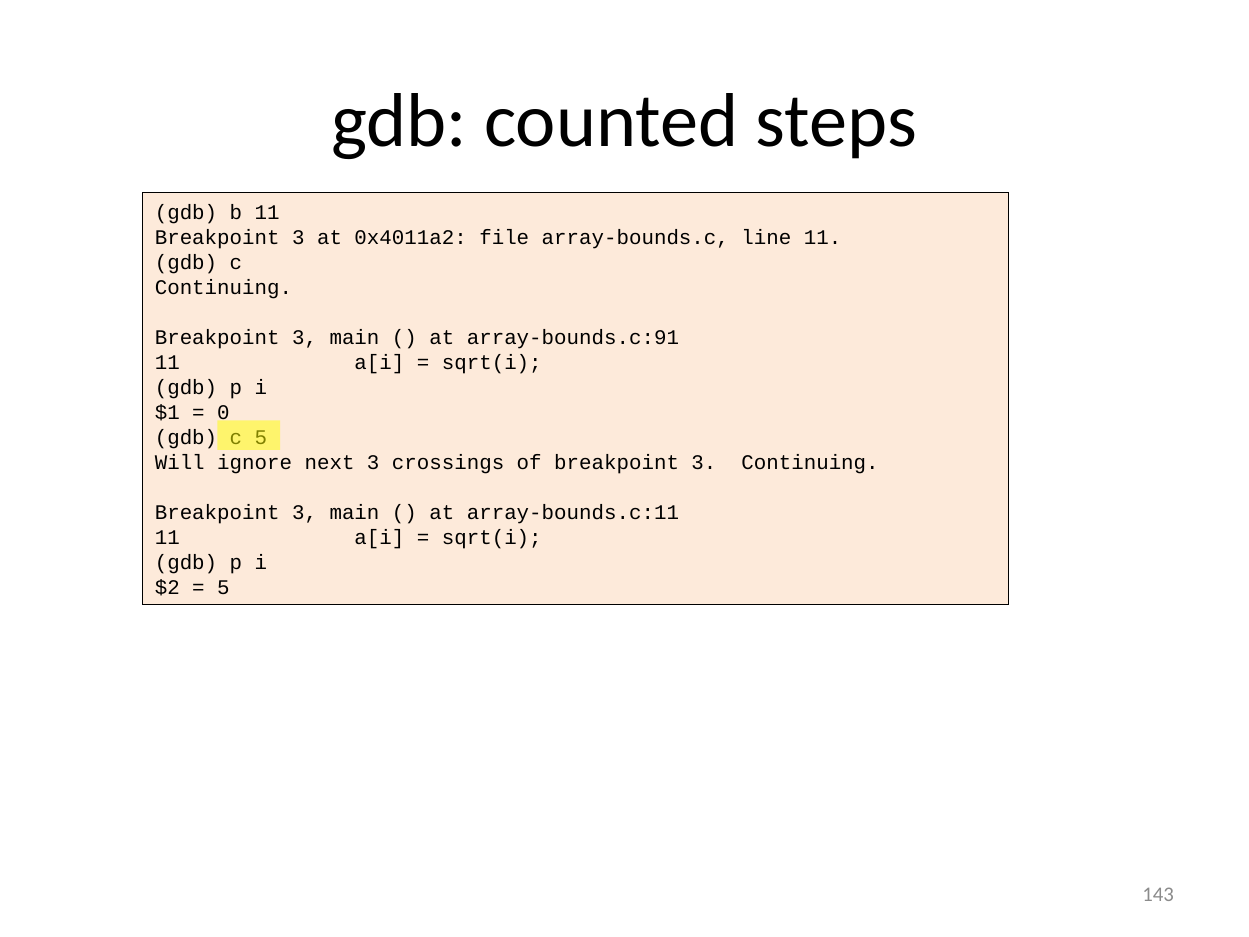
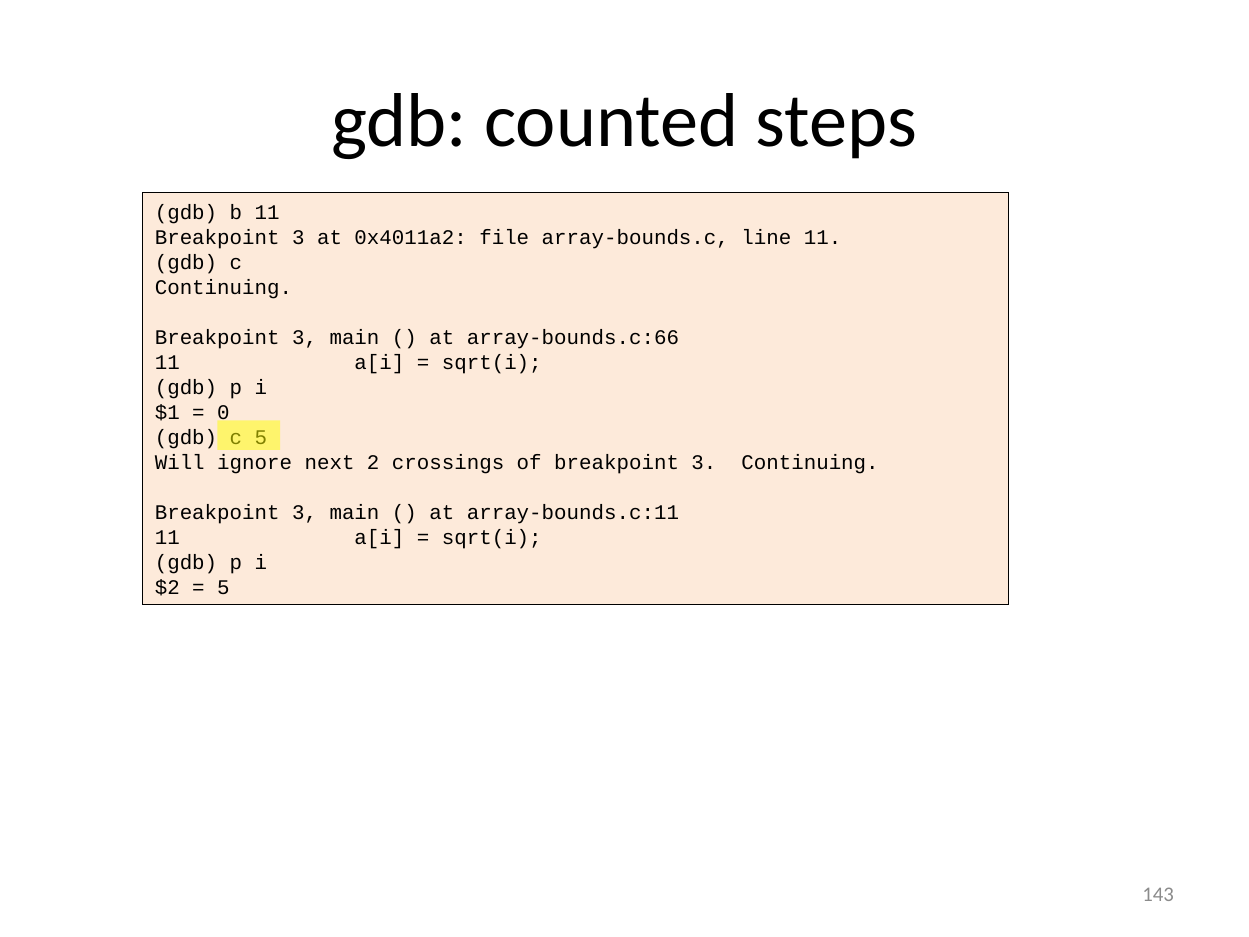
array-bounds.c:91: array-bounds.c:91 -> array-bounds.c:66 (573, 338)
next 3: 3 -> 2 (373, 463)
